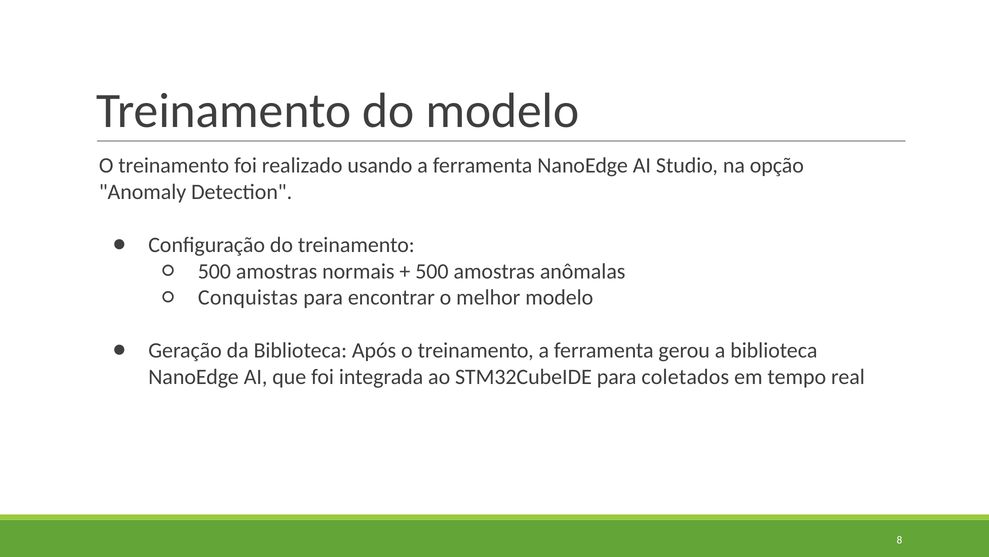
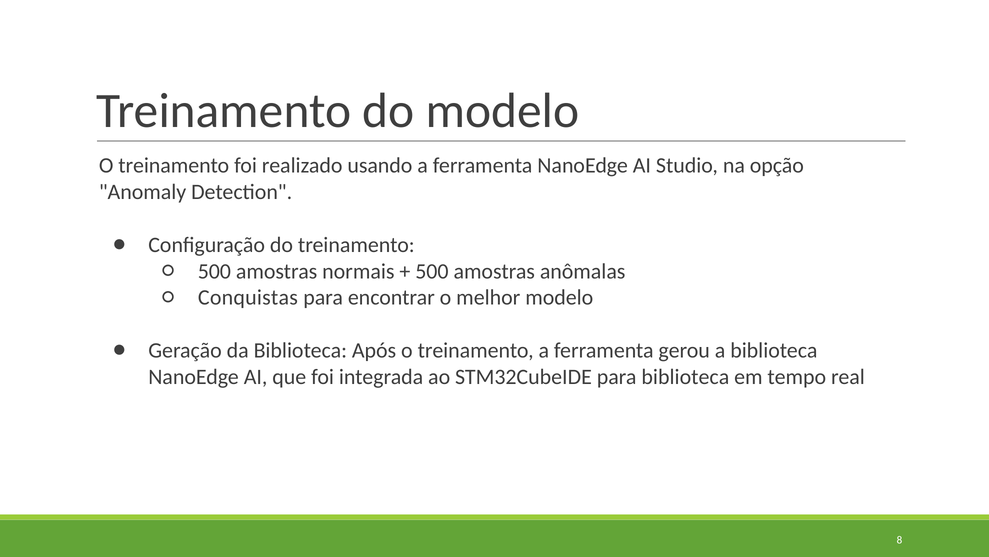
para coletados: coletados -> biblioteca (685, 376)
